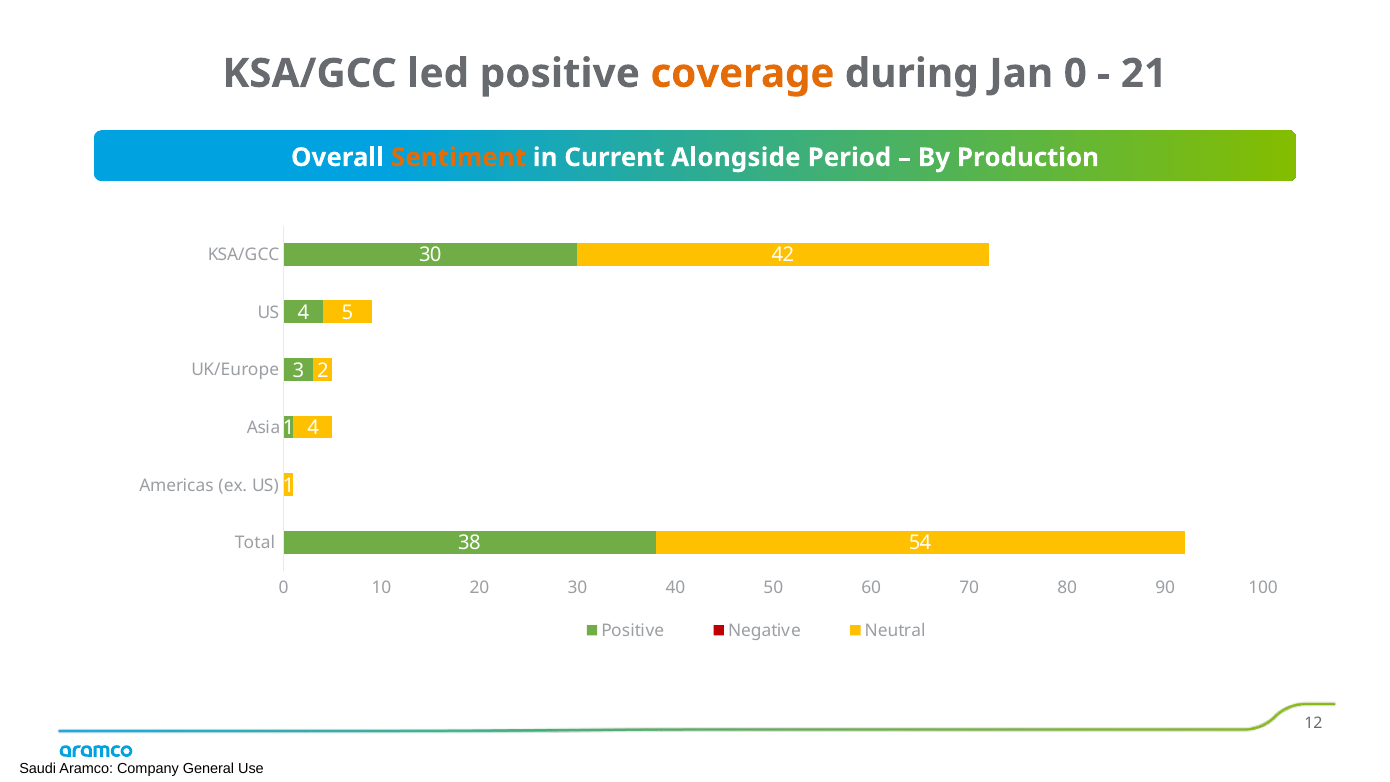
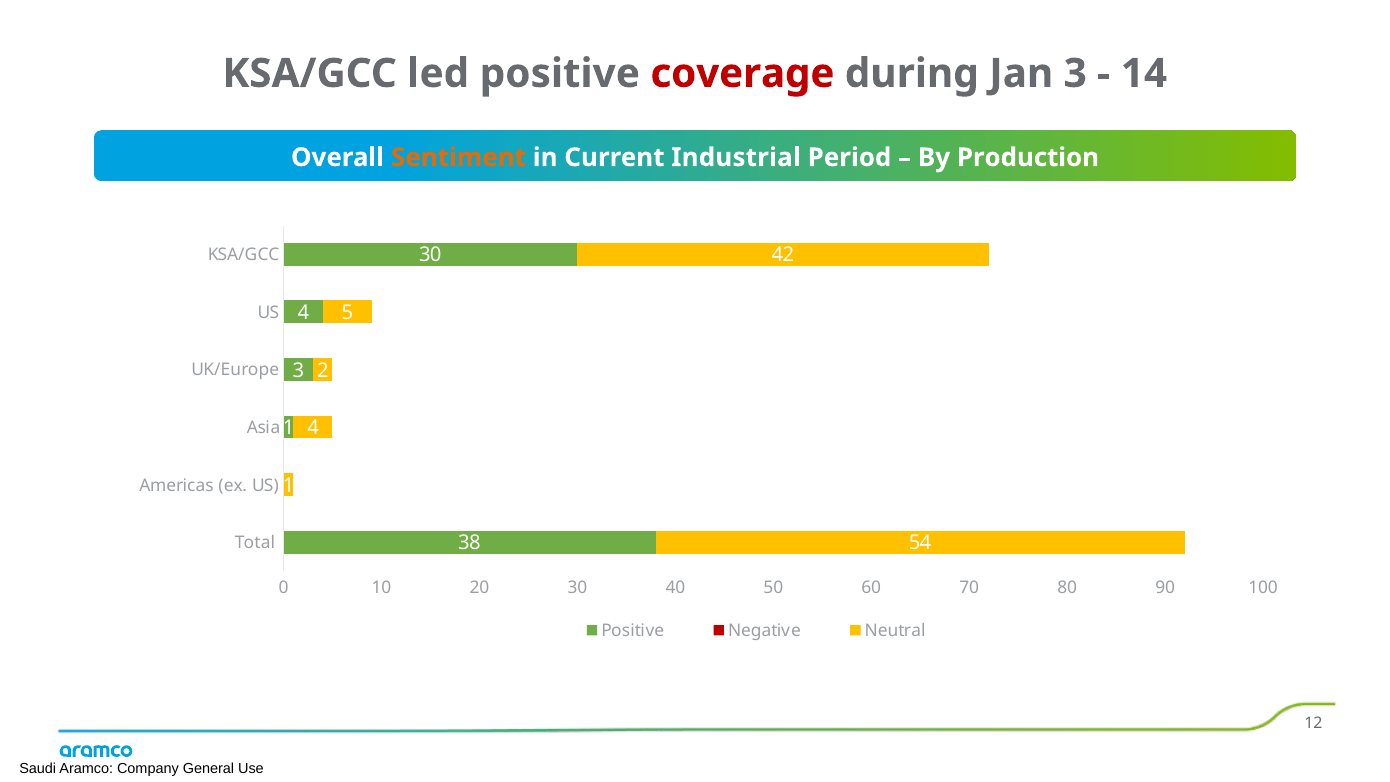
coverage colour: orange -> red (742, 74)
Jan 0: 0 -> 3 (1075, 74)
21: 21 -> 14 (1144, 74)
Alongside: Alongside -> Industrial (736, 157)
